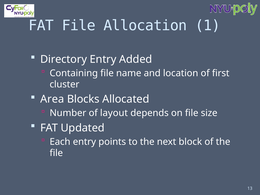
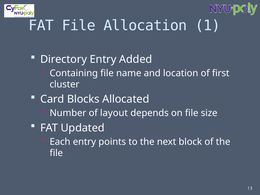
Area: Area -> Card (52, 99)
